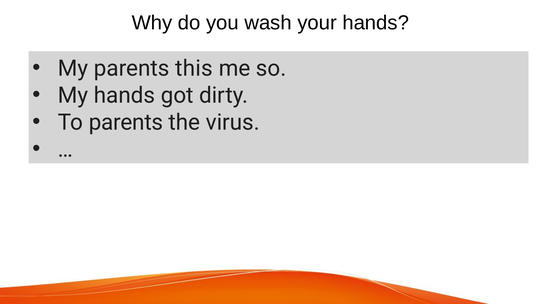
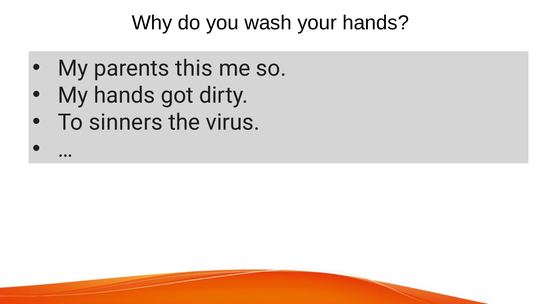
To parents: parents -> sinners (126, 122)
